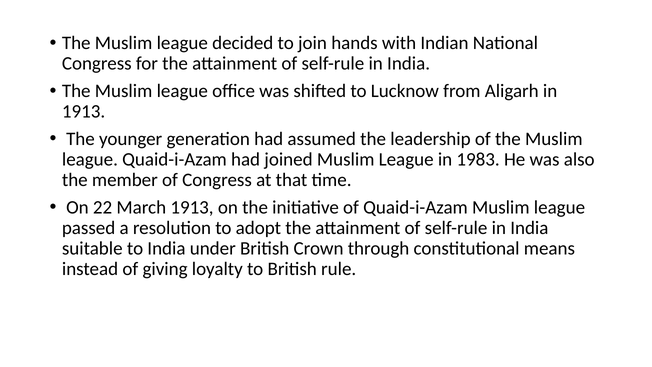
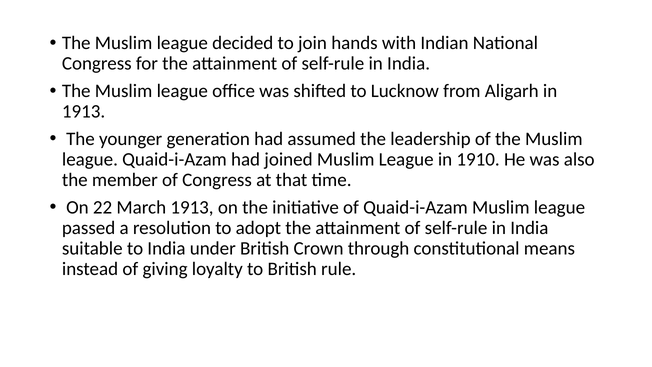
1983: 1983 -> 1910 (478, 159)
